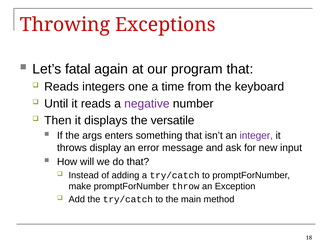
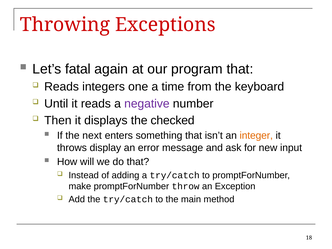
versatile: versatile -> checked (173, 120)
args: args -> next (92, 135)
integer colour: purple -> orange (256, 135)
